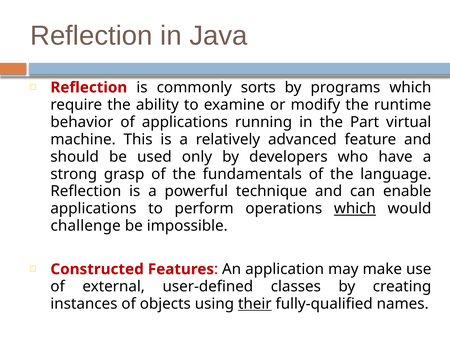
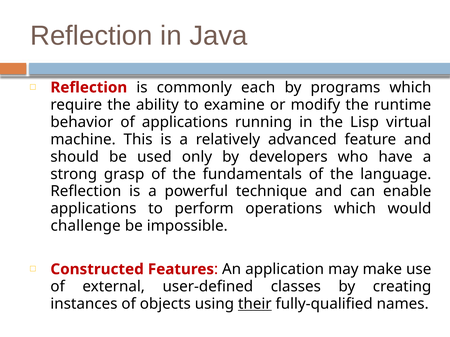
sorts: sorts -> each (258, 88)
Part: Part -> Lisp (364, 122)
which underline: present -> none (355, 209)
